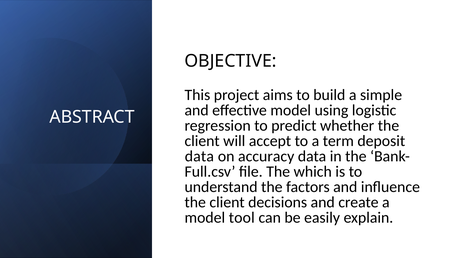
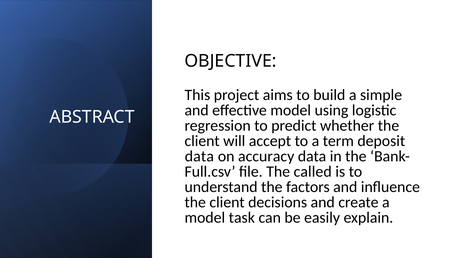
which: which -> called (313, 172)
tool: tool -> task (242, 218)
